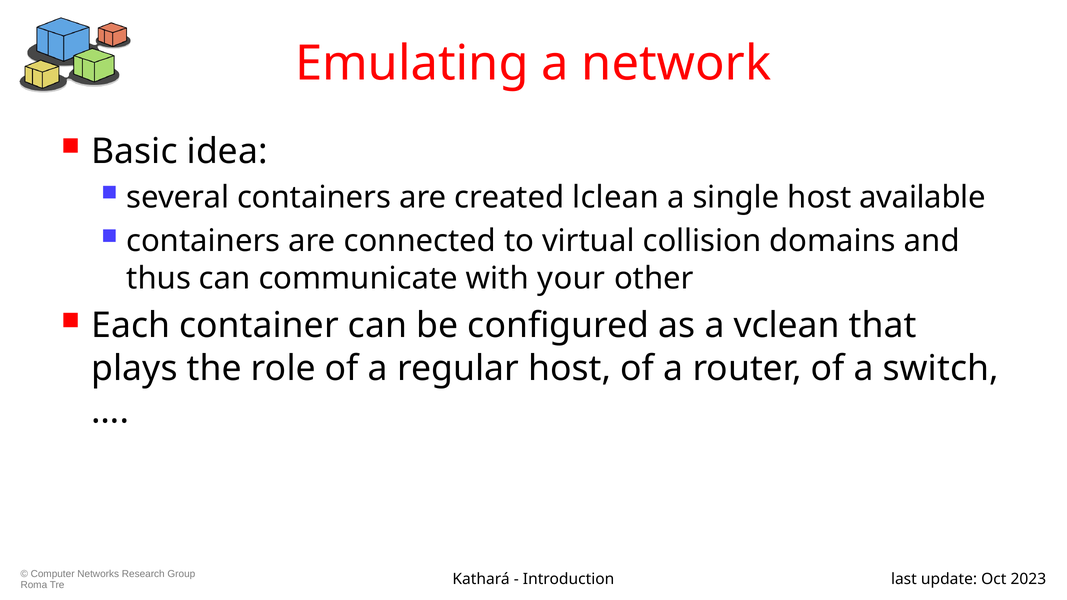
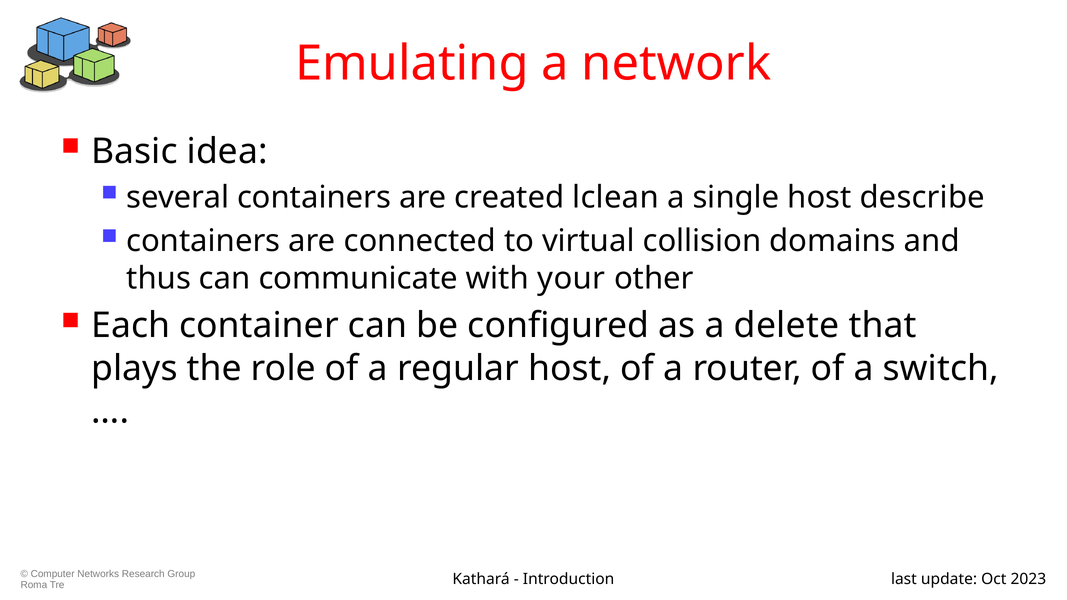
available: available -> describe (922, 197)
vclean: vclean -> delete (787, 326)
